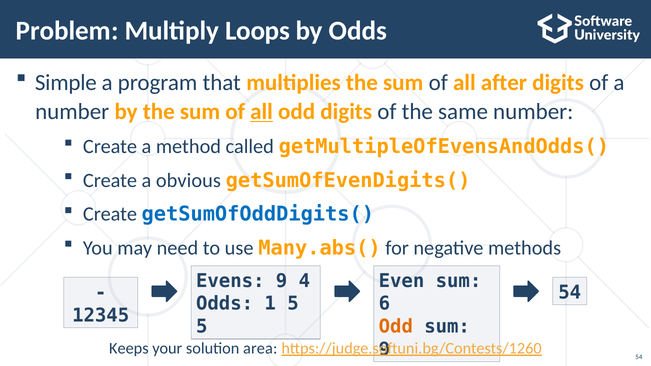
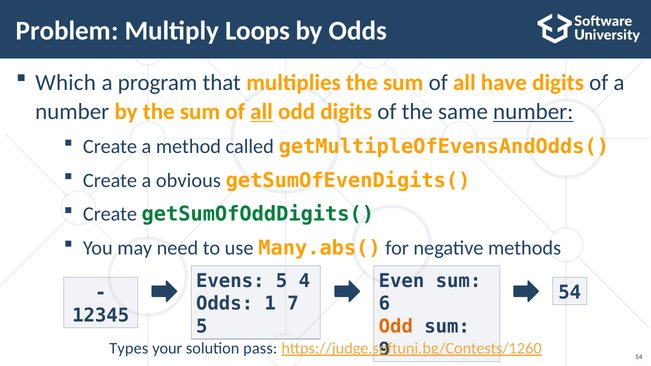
Simple: Simple -> Which (66, 83)
after: after -> have (504, 83)
number underline: none -> present (533, 112)
getSumOfOddDigits( colour: blue -> green (258, 214)
Evens 9: 9 -> 5 (282, 281)
1 5: 5 -> 7 (293, 304)
Keeps: Keeps -> Types (129, 348)
area: area -> pass (260, 348)
